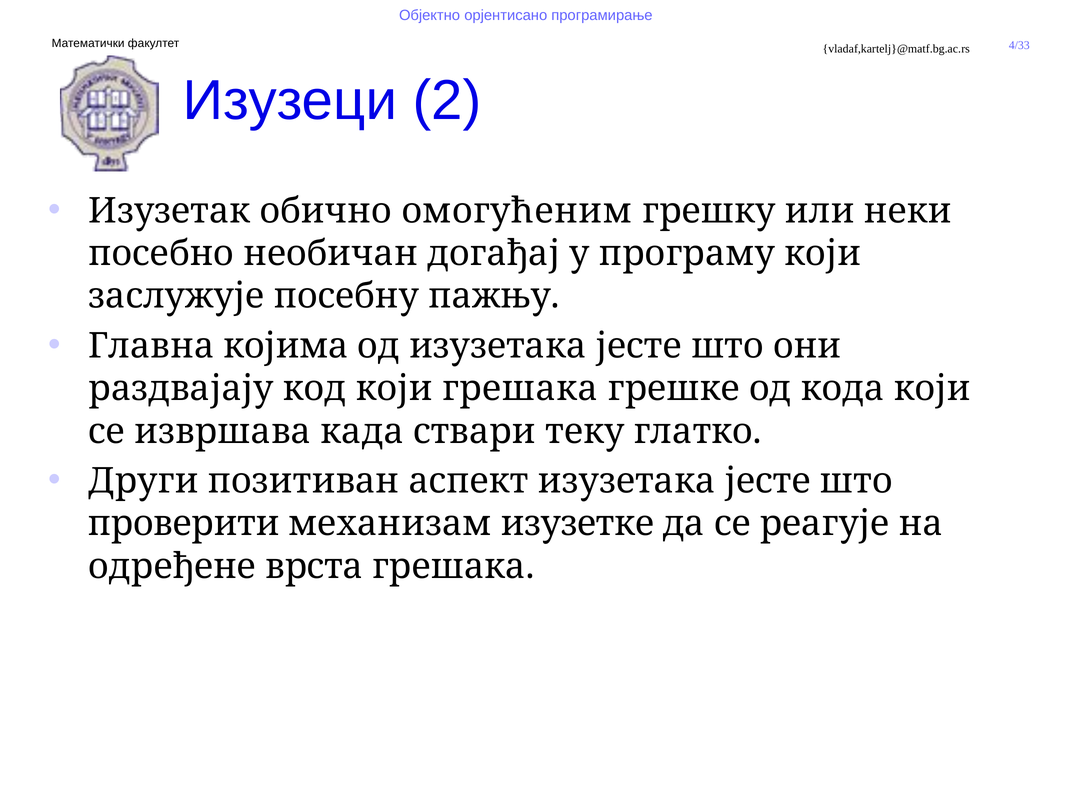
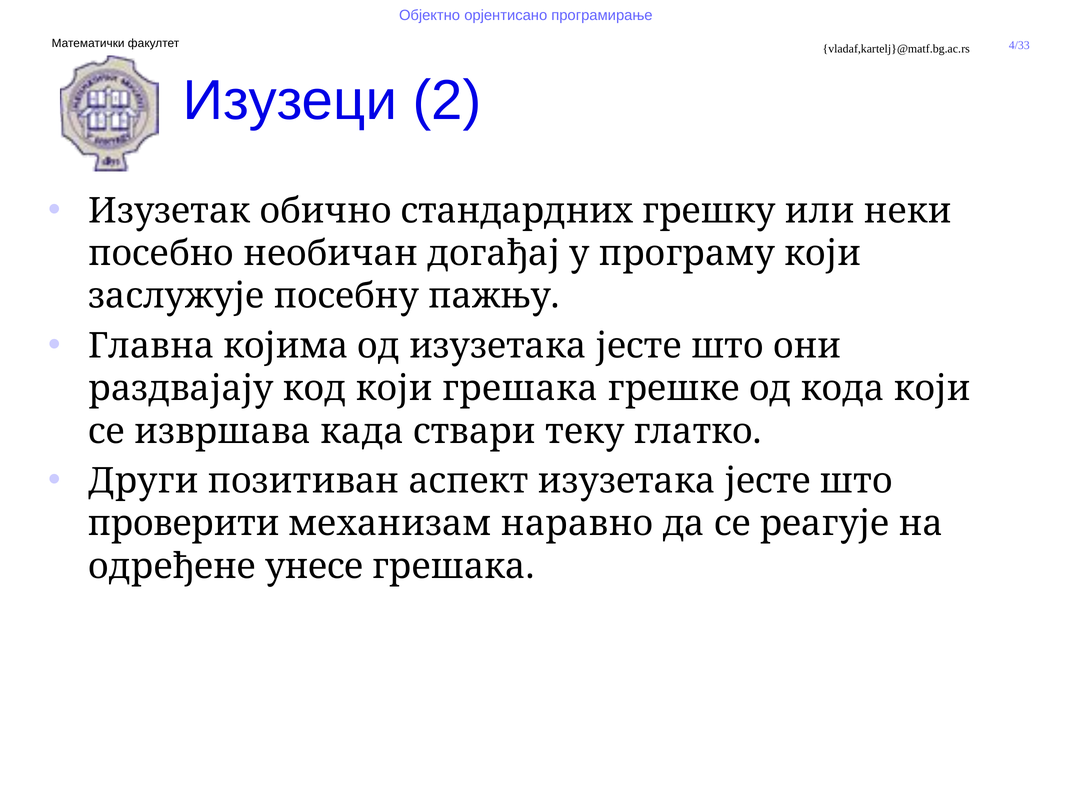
омогућеним: омогућеним -> стандардних (517, 211)
изузетке: изузетке -> наравно (577, 524)
врста: врста -> унесе (314, 567)
